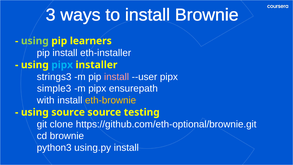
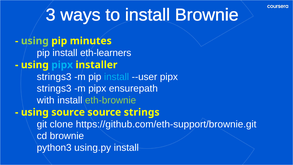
learners: learners -> minutes (91, 41)
eth-installer: eth-installer -> eth-learners (106, 53)
install colour: pink -> light blue (117, 77)
simple3: simple3 -> strings3 (54, 88)
eth-brownie colour: yellow -> light green (111, 100)
testing: testing -> strings (142, 112)
https://github.com/eth-optional/brownie.git: https://github.com/eth-optional/brownie.git -> https://github.com/eth-support/brownie.git (166, 124)
